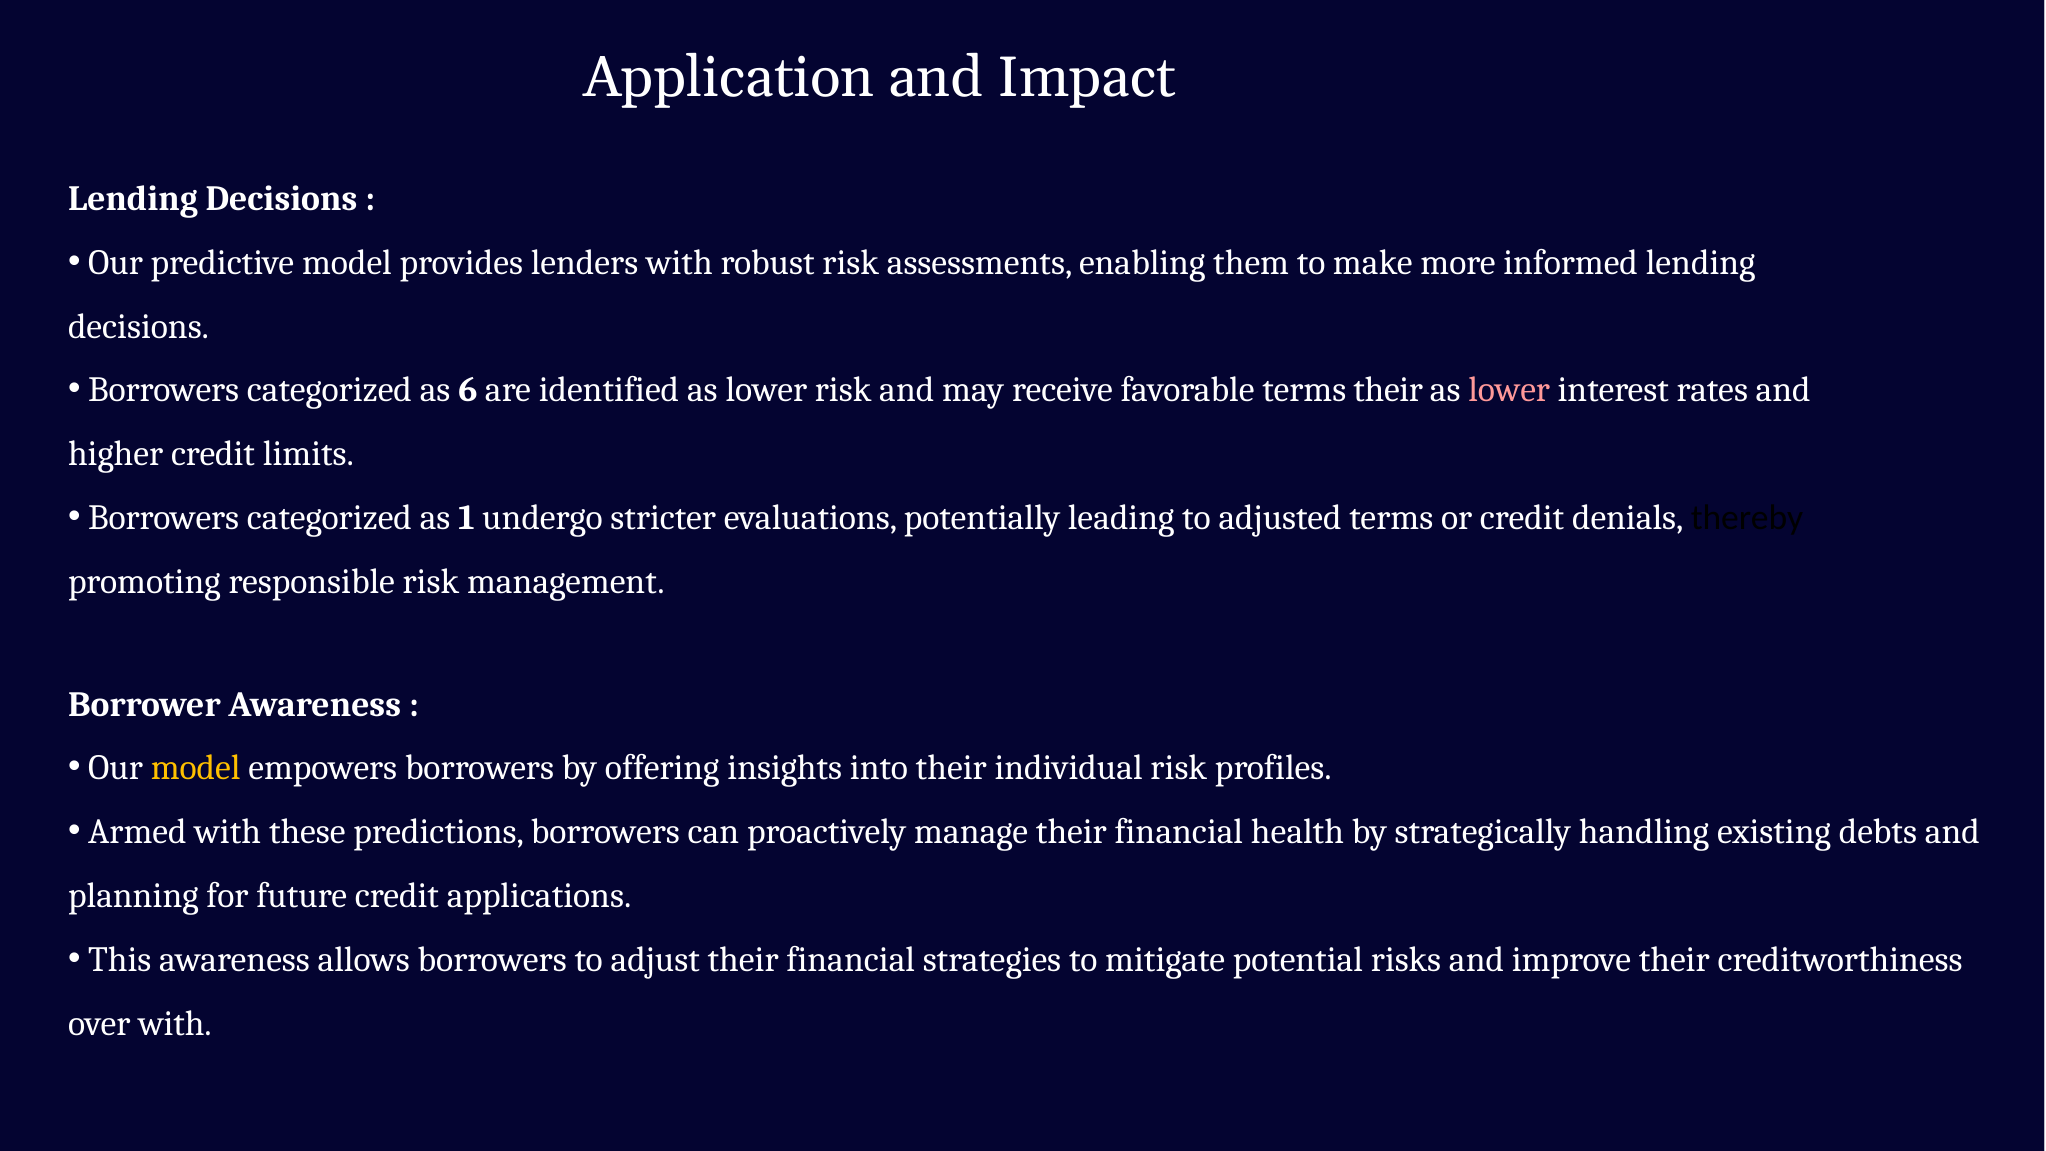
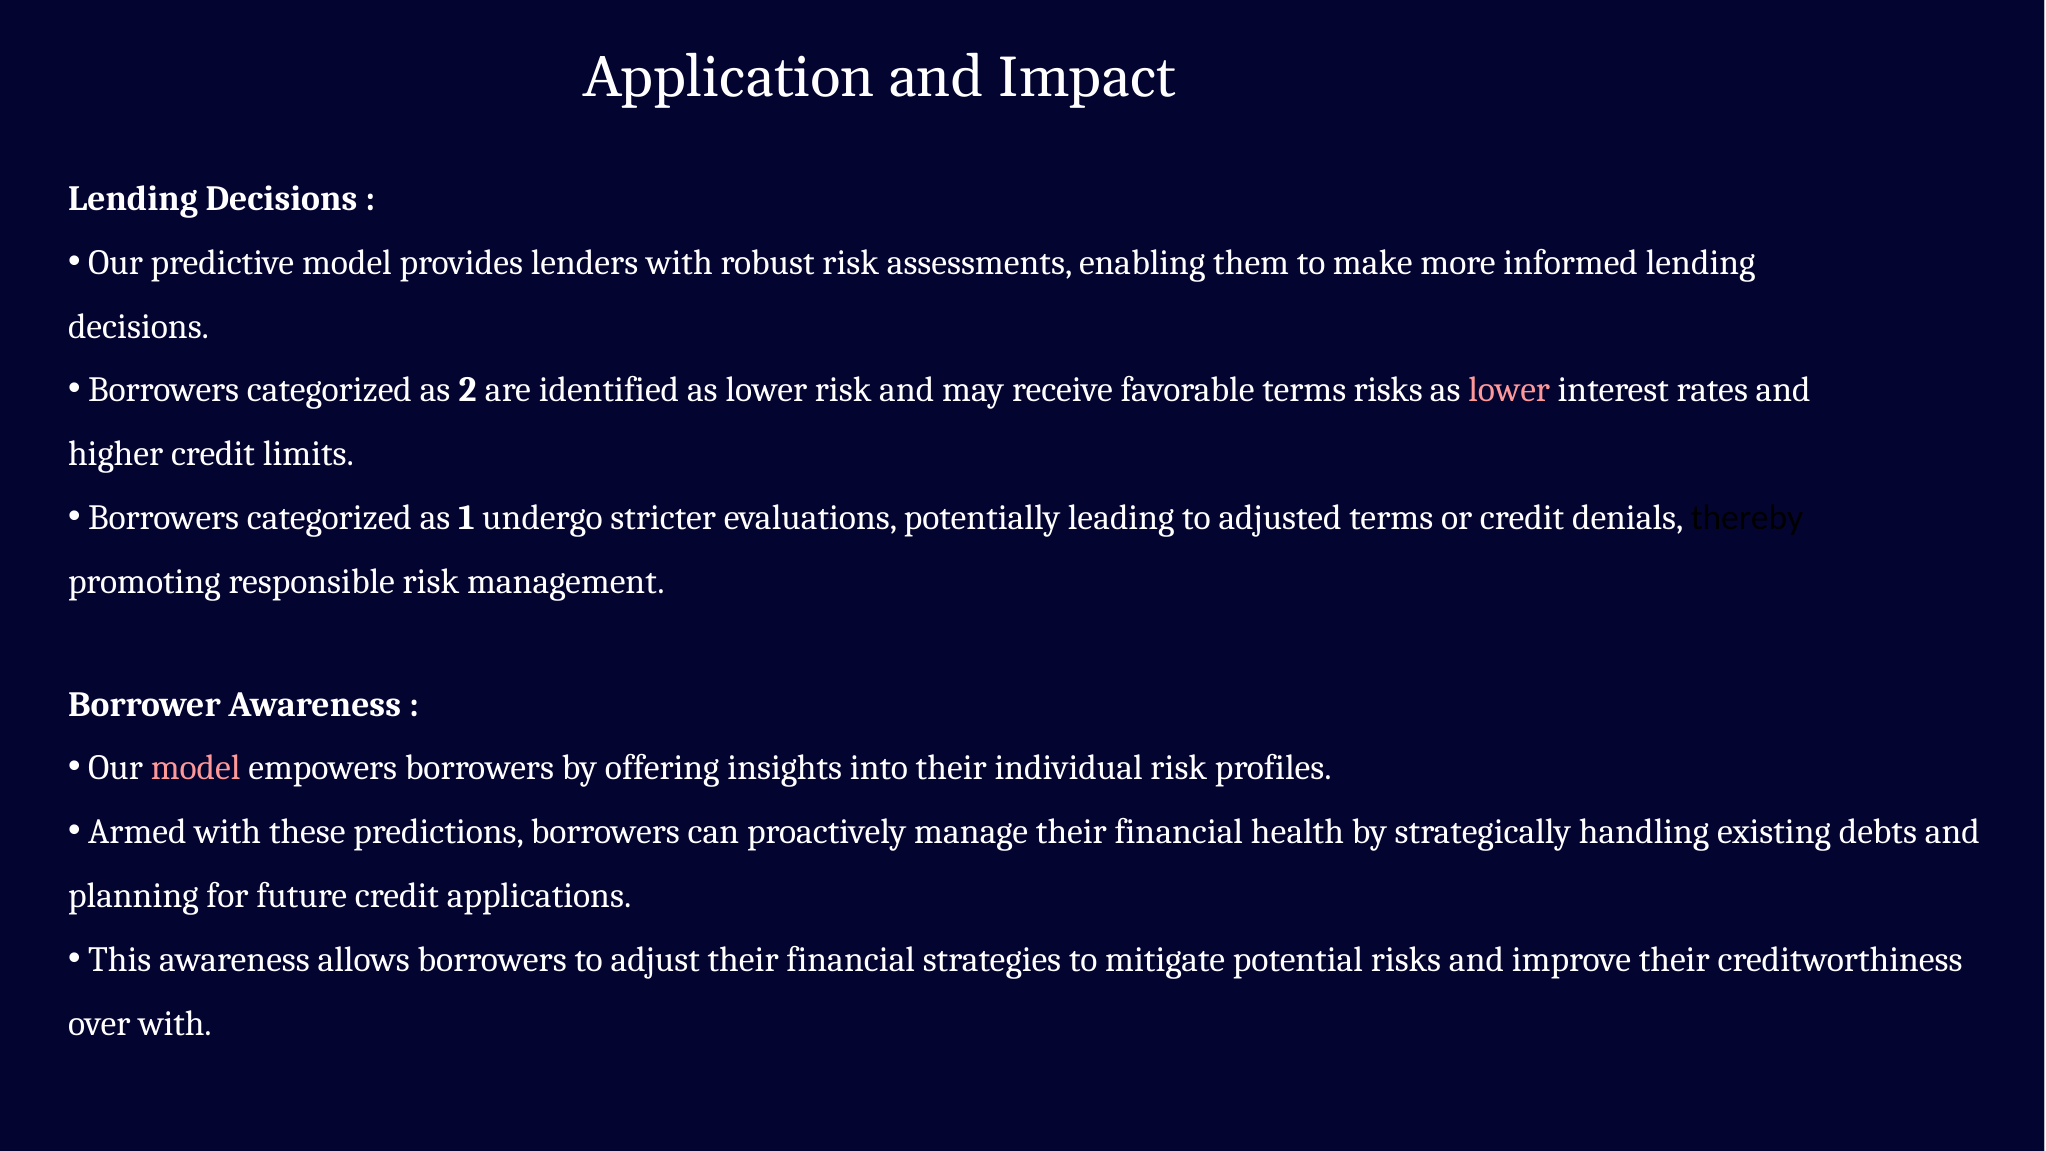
6: 6 -> 2 (468, 390)
terms their: their -> risks (1388, 390)
model colour: yellow -> pink (196, 768)
